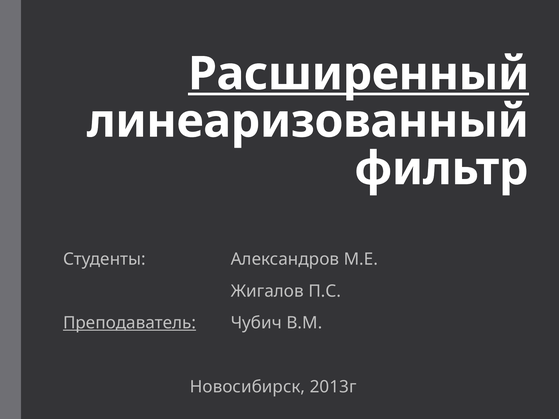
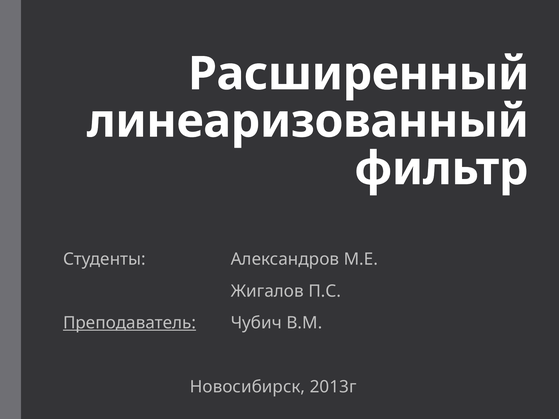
Расширенный underline: present -> none (359, 74)
